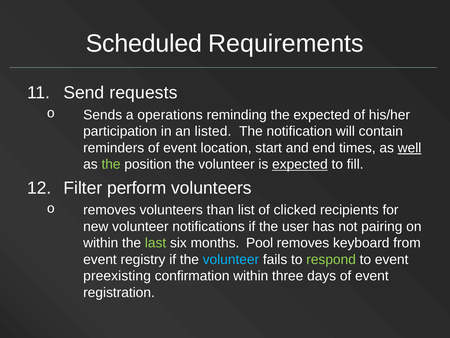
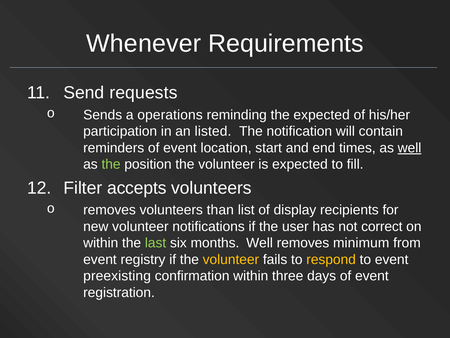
Scheduled: Scheduled -> Whenever (144, 43)
expected underline: present -> none (300, 164)
perform: perform -> accepts (137, 188)
clicked: clicked -> display (295, 210)
pairing: pairing -> correct (382, 226)
months Pool: Pool -> Well (260, 243)
keyboard: keyboard -> minimum (361, 243)
volunteer colour: light blue -> yellow (231, 259)
respond colour: light green -> yellow (331, 259)
